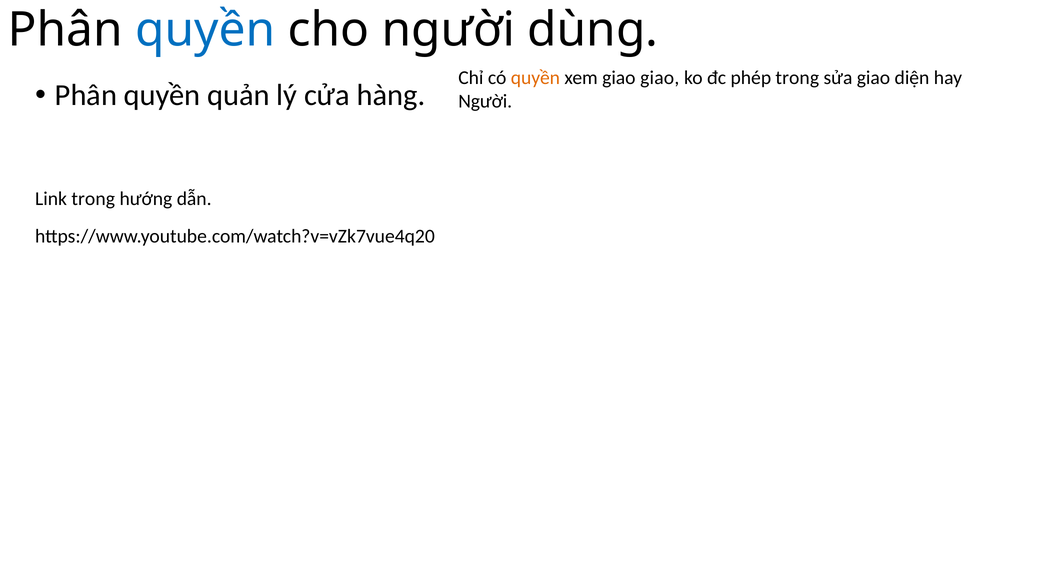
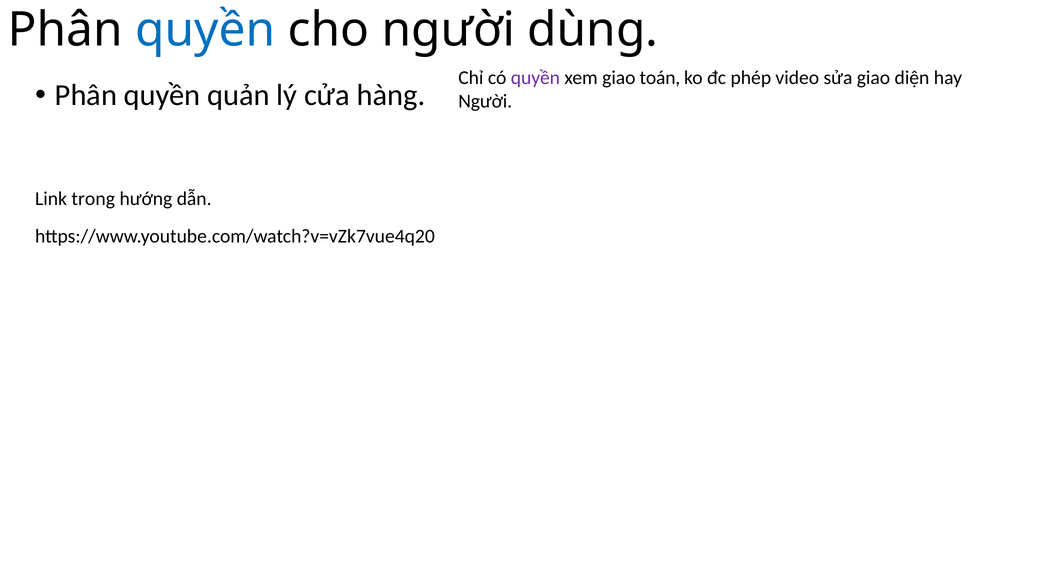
quyền colour: orange -> purple (535, 78)
giao giao: giao -> toán (660, 78)
phép trong: trong -> video (797, 78)
